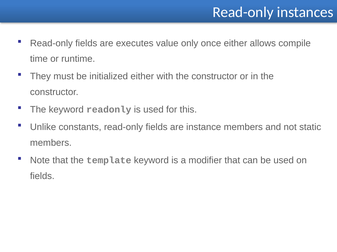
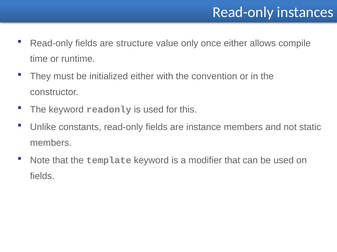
executes: executes -> structure (135, 43)
with the constructor: constructor -> convention (214, 77)
